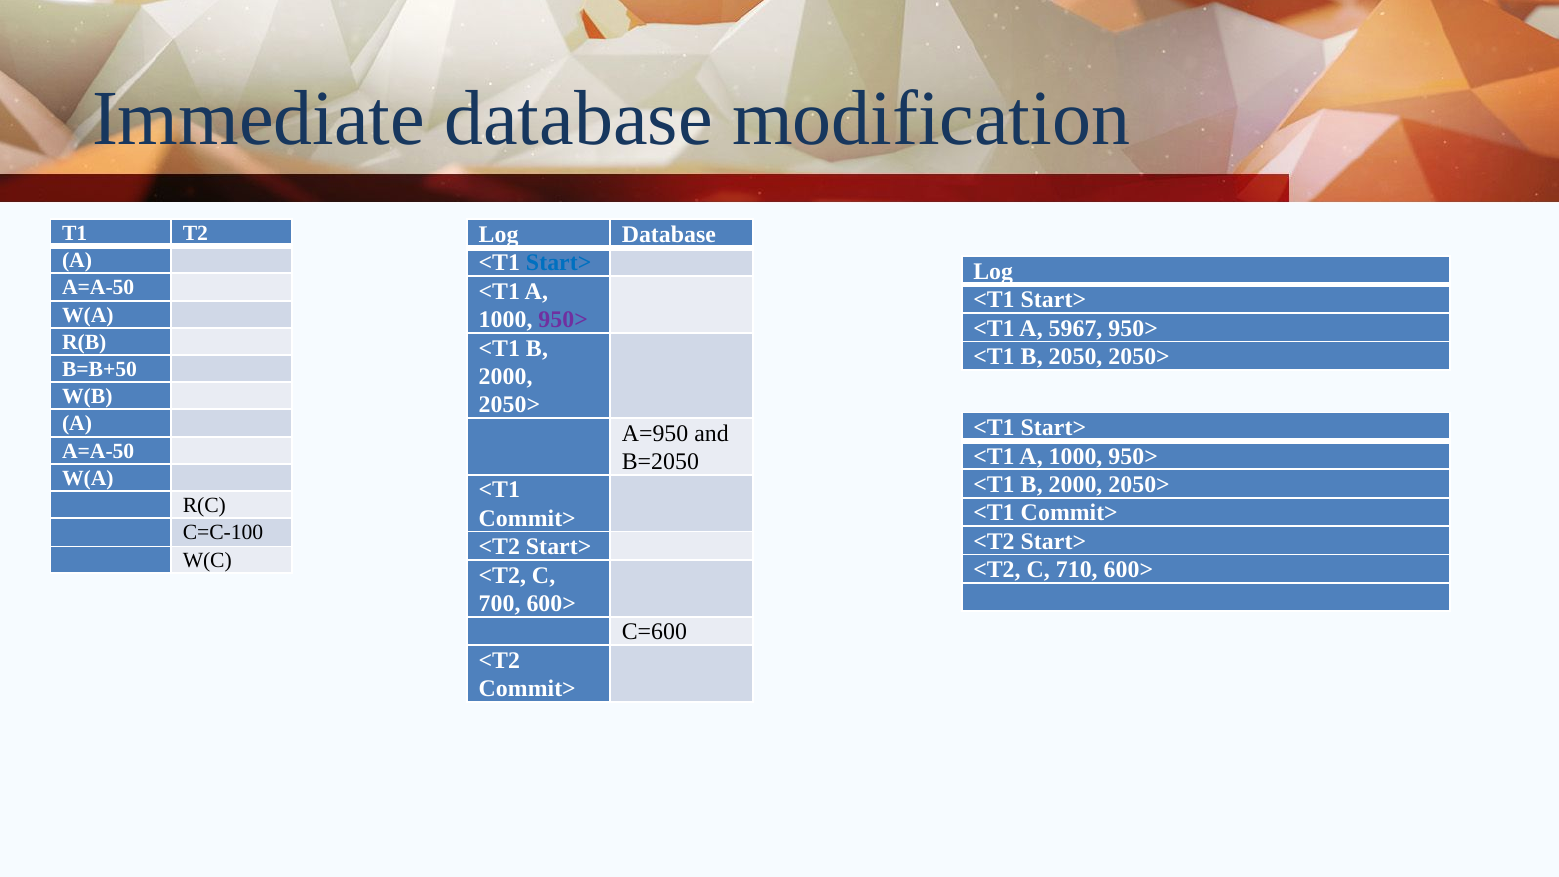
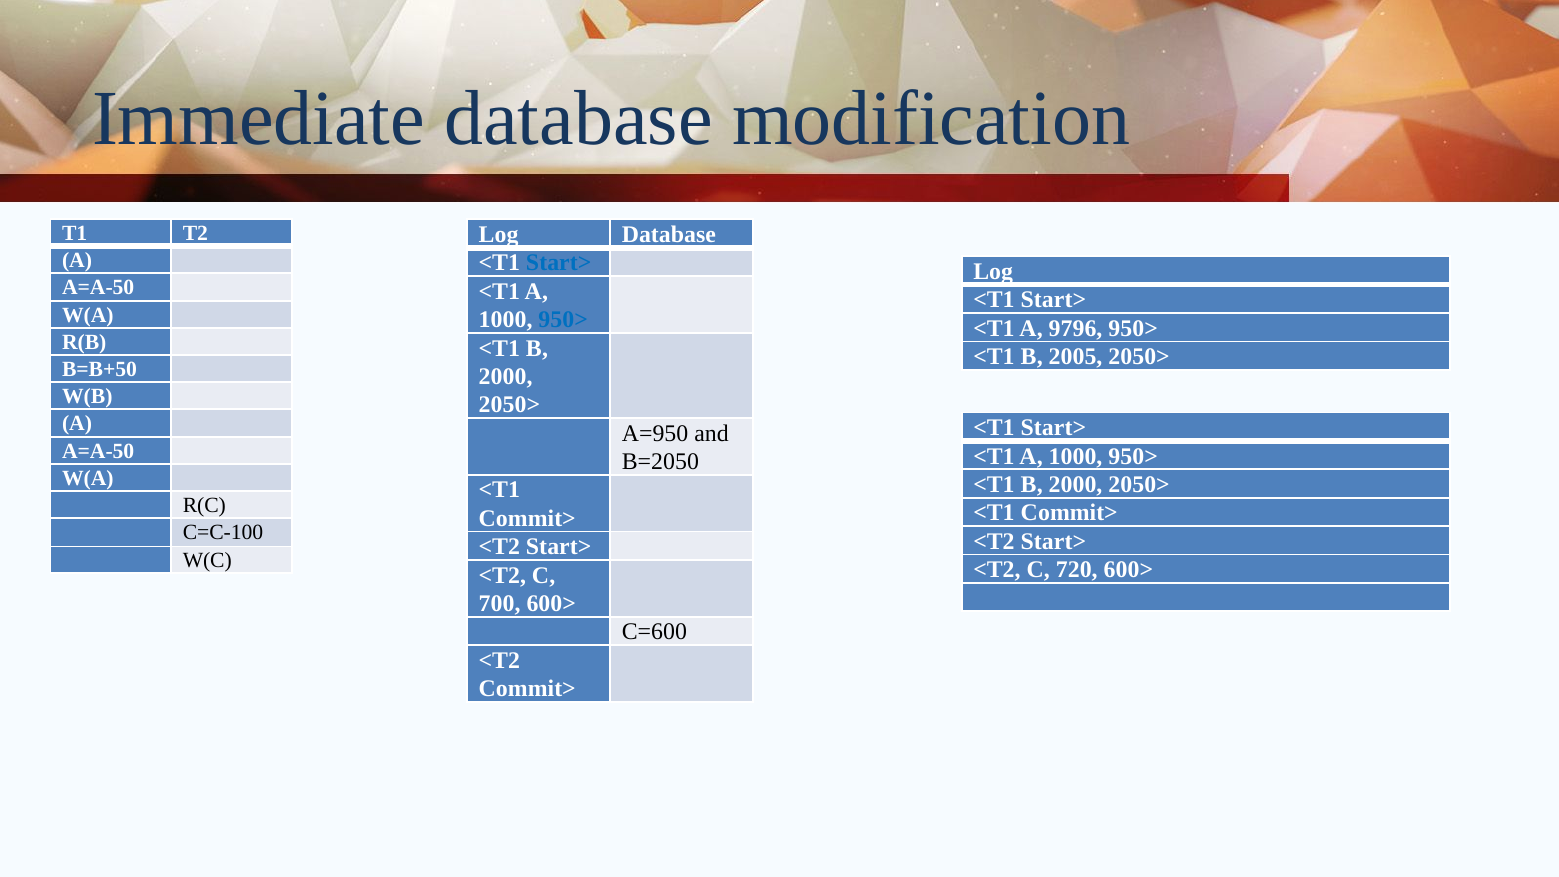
950> colour: purple -> blue (563, 320)
5967: 5967 -> 9796 (1076, 328)
2050: 2050 -> 2005 (1076, 357)
710: 710 -> 720 (1077, 570)
